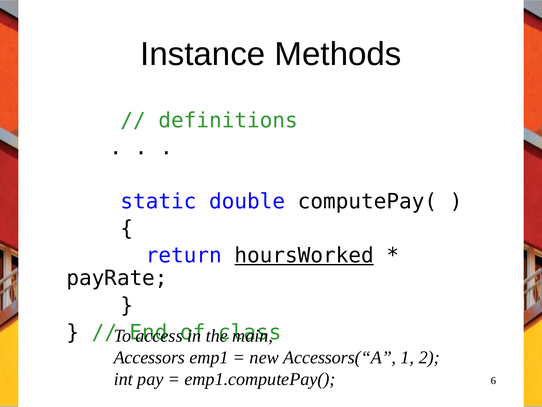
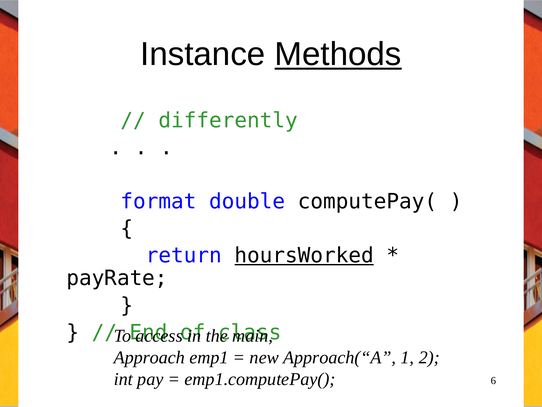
Methods underline: none -> present (338, 54)
definitions: definitions -> differently (228, 120)
static: static -> format (159, 201)
Accessors: Accessors -> Approach (149, 357)
Accessors(“A: Accessors(“A -> Approach(“A (340, 357)
